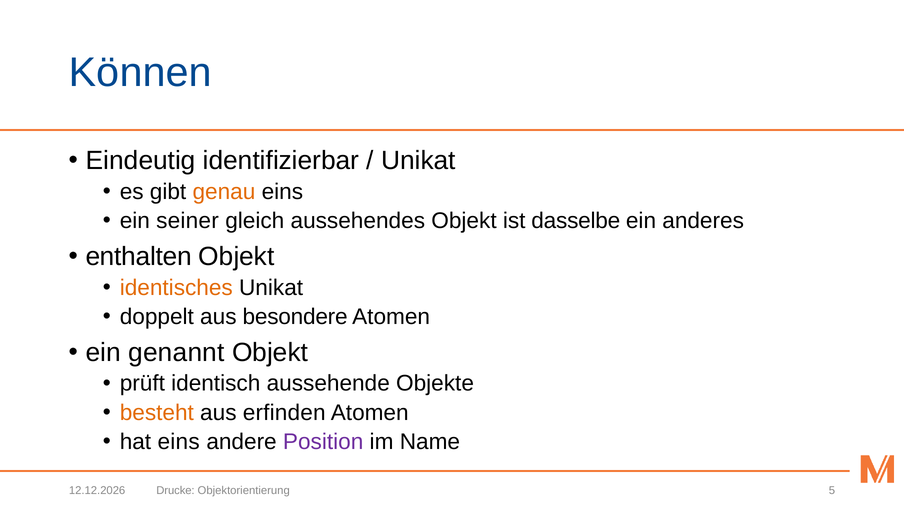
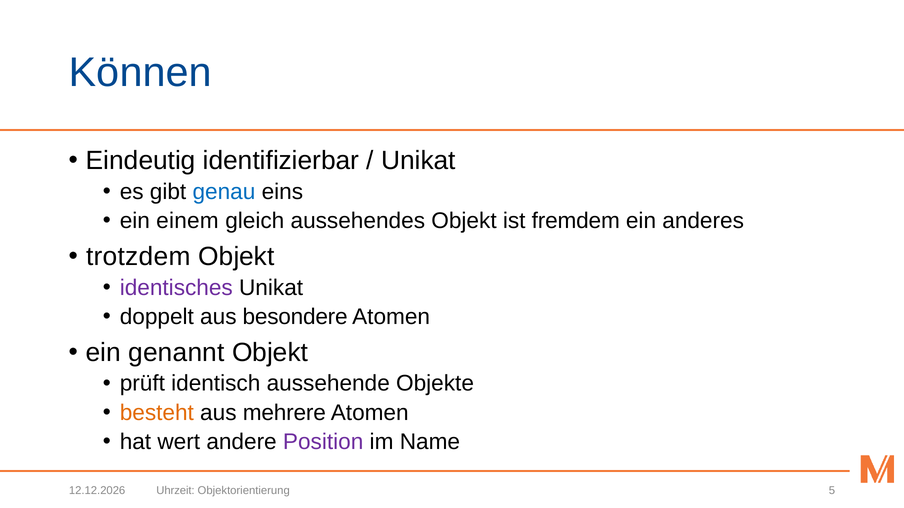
genau colour: orange -> blue (224, 192)
seiner: seiner -> einem (187, 221)
dasselbe: dasselbe -> fremdem (576, 221)
enthalten: enthalten -> trotzdem (138, 257)
identisches colour: orange -> purple (176, 288)
erfinden: erfinden -> mehrere (284, 413)
hat eins: eins -> wert (179, 442)
Drucke: Drucke -> Uhrzeit (175, 491)
